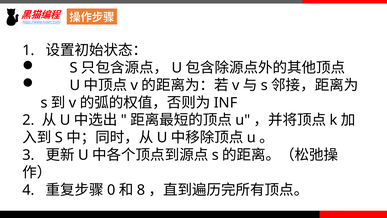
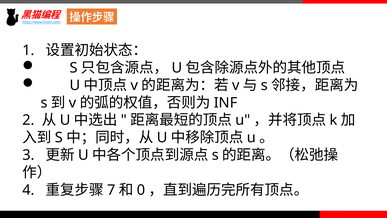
0: 0 -> 7 (111, 190)
8: 8 -> 0 (141, 190)
